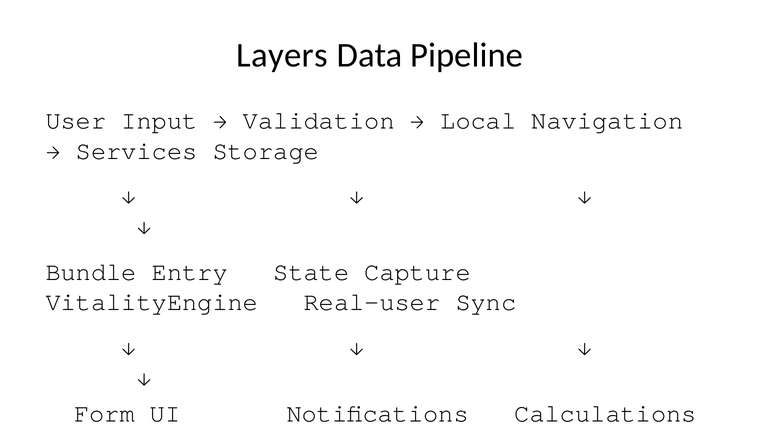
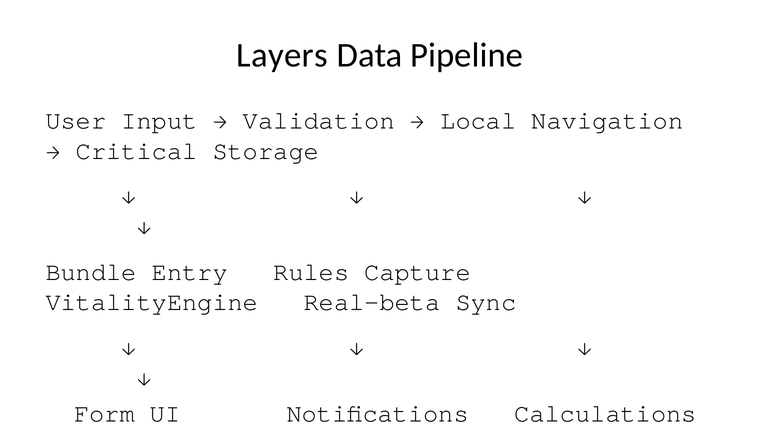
Services: Services -> Critical (137, 151)
State: State -> Rules (311, 272)
Real-user: Real-user -> Real-beta (372, 302)
